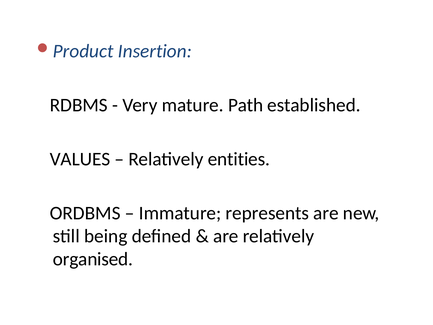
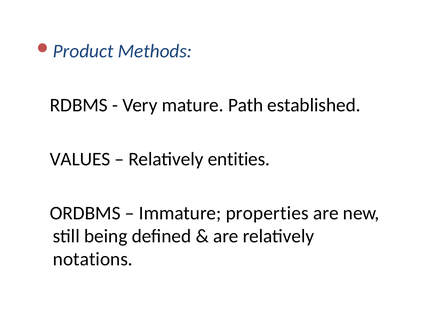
Insertion: Insertion -> Methods (155, 51)
represents: represents -> properties (267, 213)
organised: organised -> notations (93, 259)
